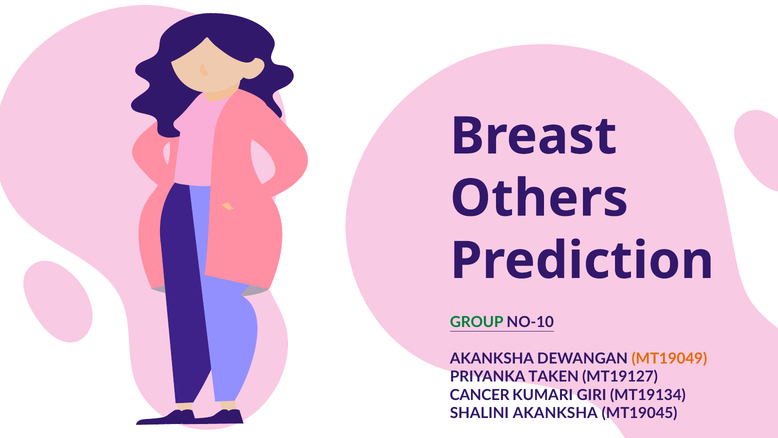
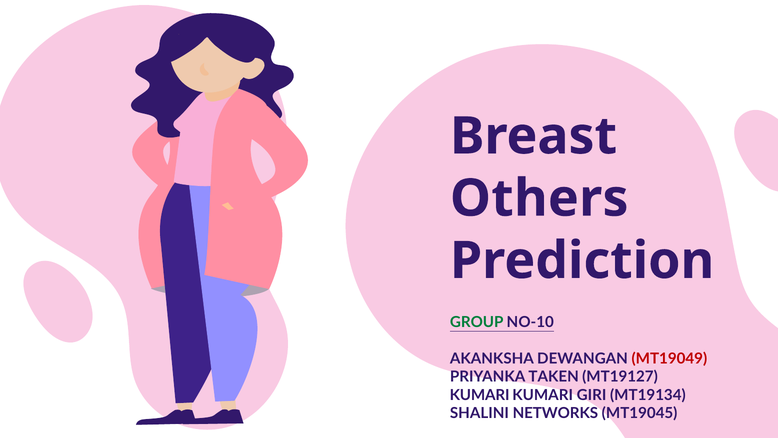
MT19049 colour: orange -> red (669, 358)
CANCER: CANCER -> KUMARI (480, 395)
SHALINI AKANKSHA: AKANKSHA -> NETWORKS (555, 413)
